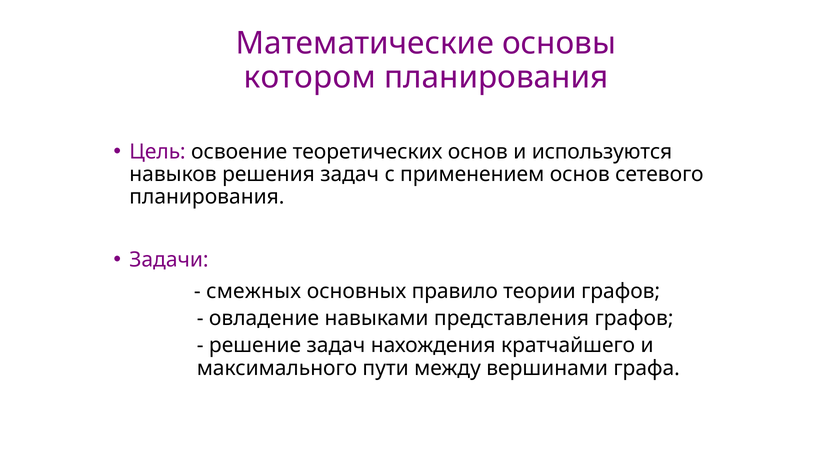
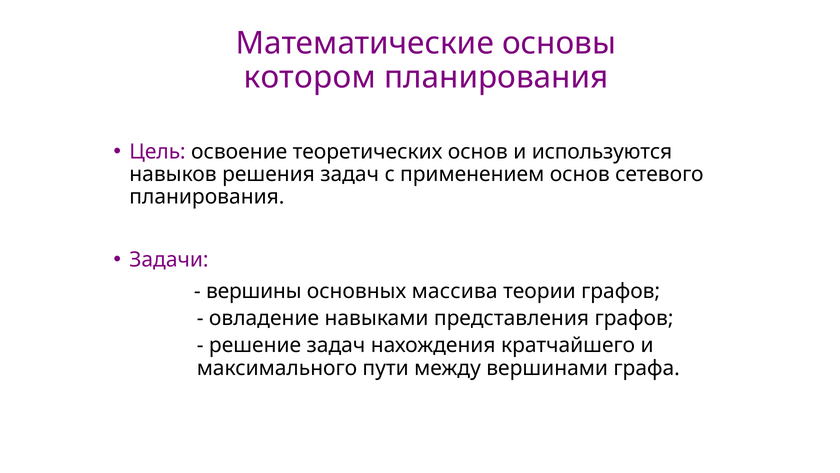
смежных: смежных -> вершины (254, 291)
правило: правило -> массива (455, 291)
